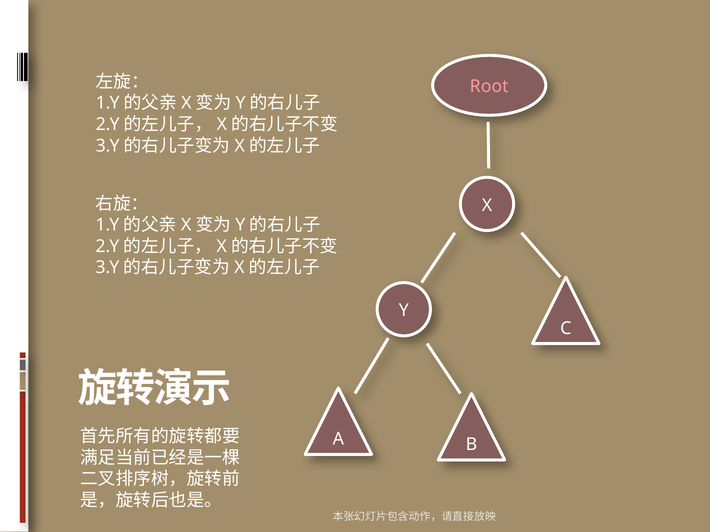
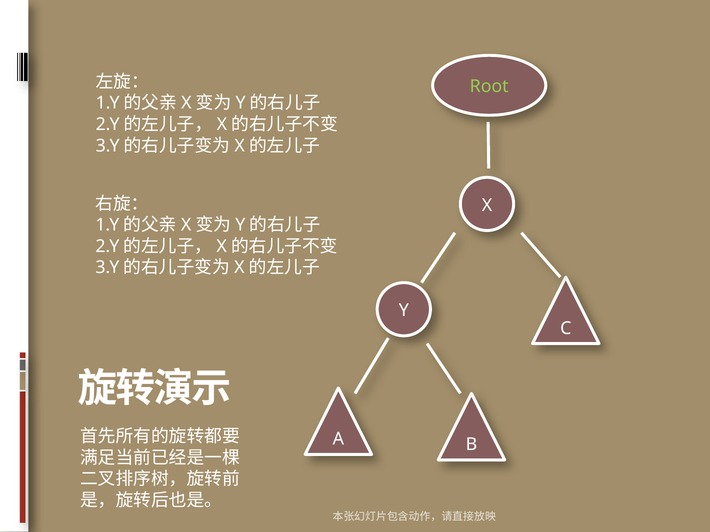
Root colour: pink -> light green (489, 87)
